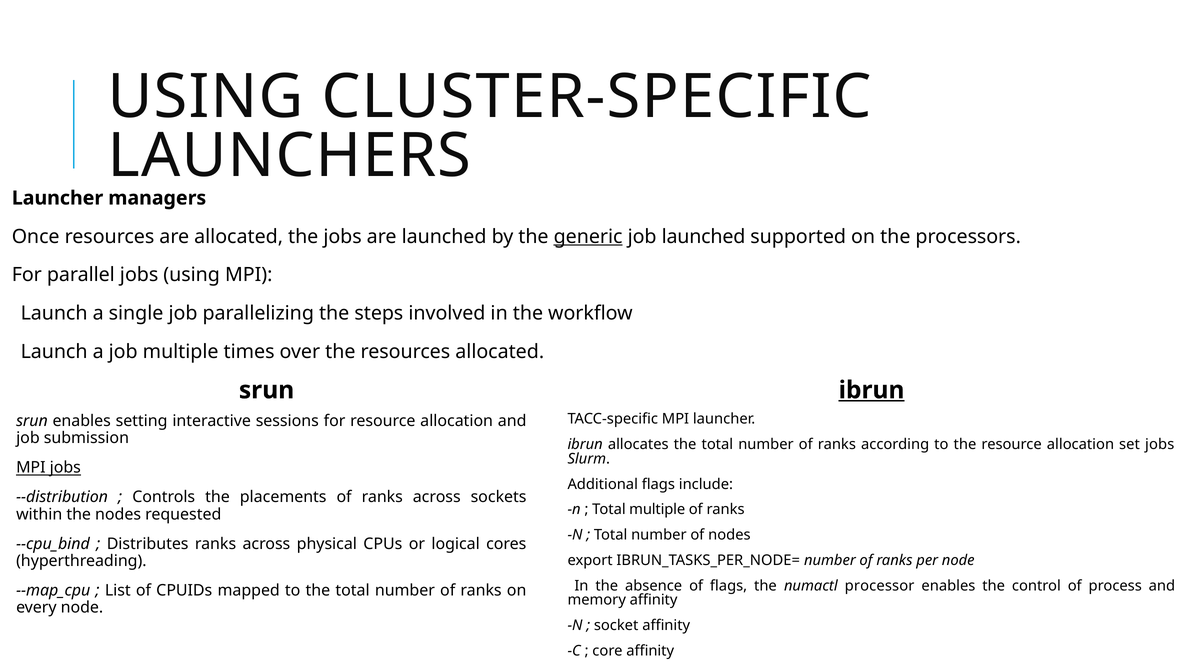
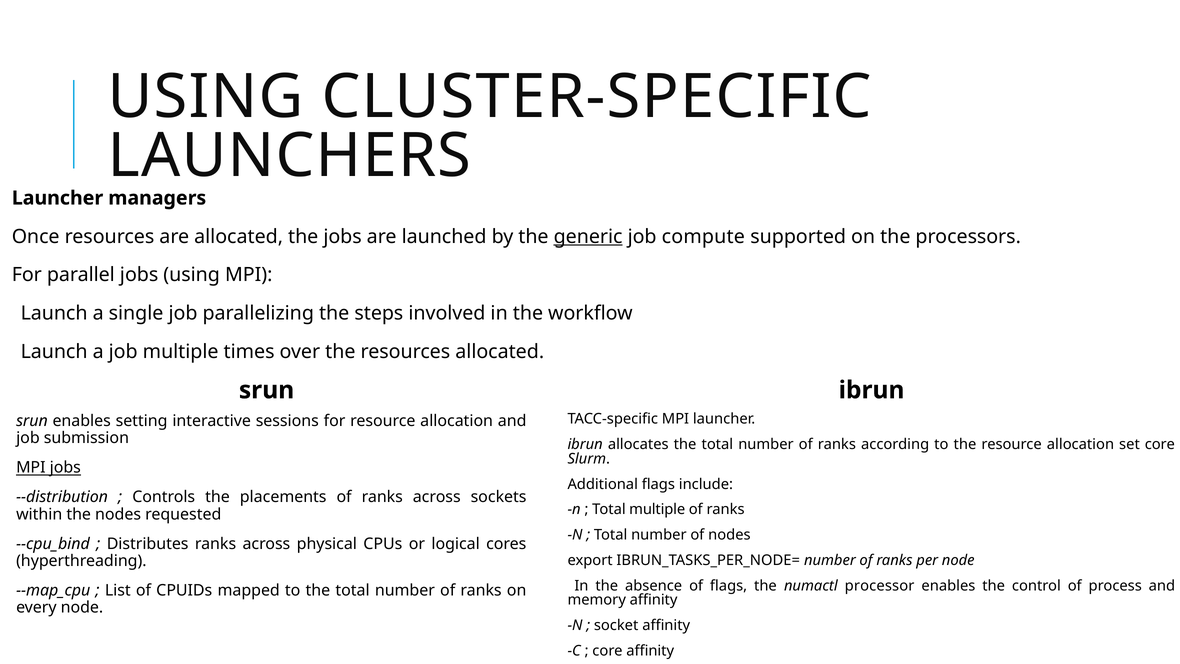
job launched: launched -> compute (703, 236)
ibrun underline: present -> none (872, 390)
set jobs: jobs -> core (1160, 444)
